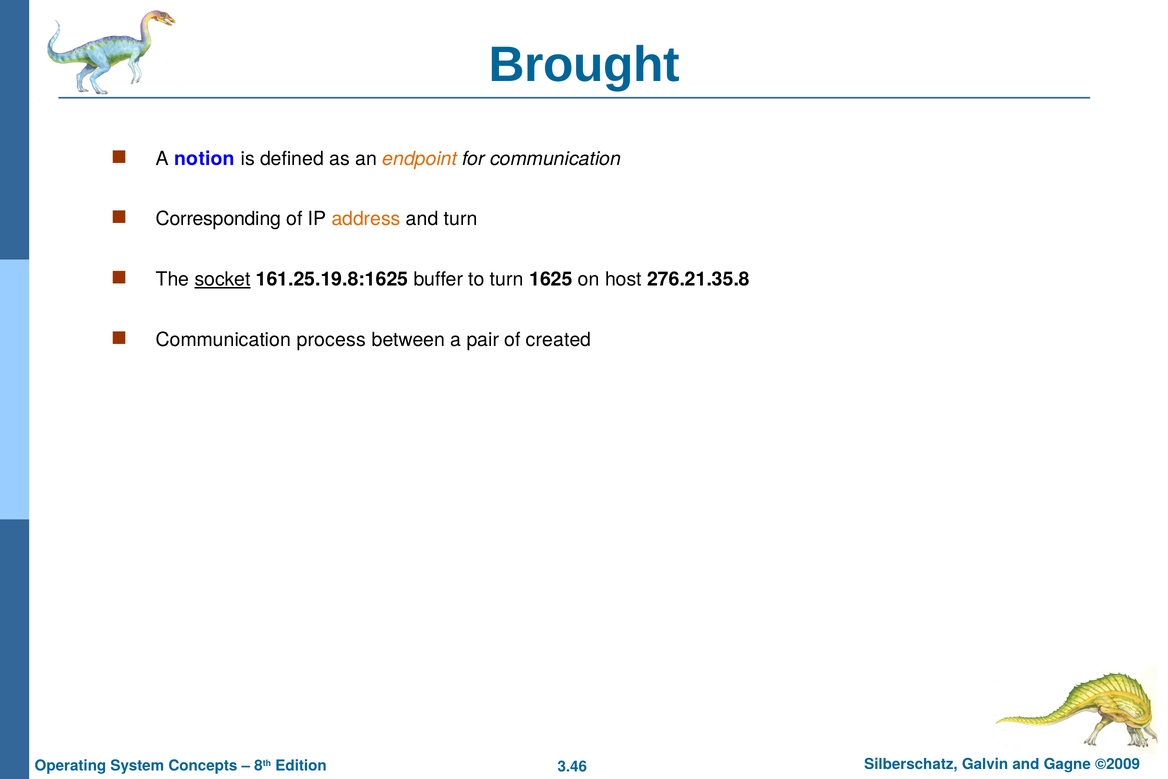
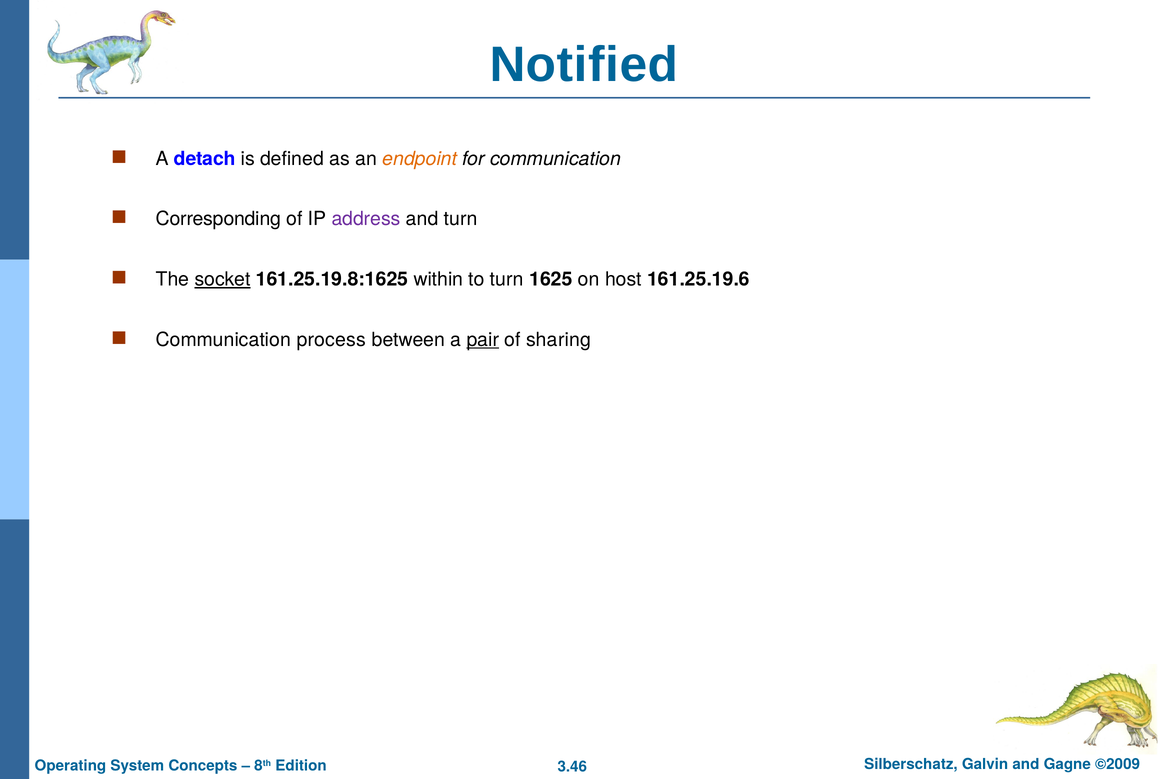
Brought: Brought -> Notified (584, 65)
notion: notion -> detach (205, 159)
address colour: orange -> purple (366, 219)
buffer: buffer -> within (438, 279)
276.21.35.8: 276.21.35.8 -> 161.25.19.6 (698, 279)
pair underline: none -> present (483, 340)
created: created -> sharing (559, 340)
